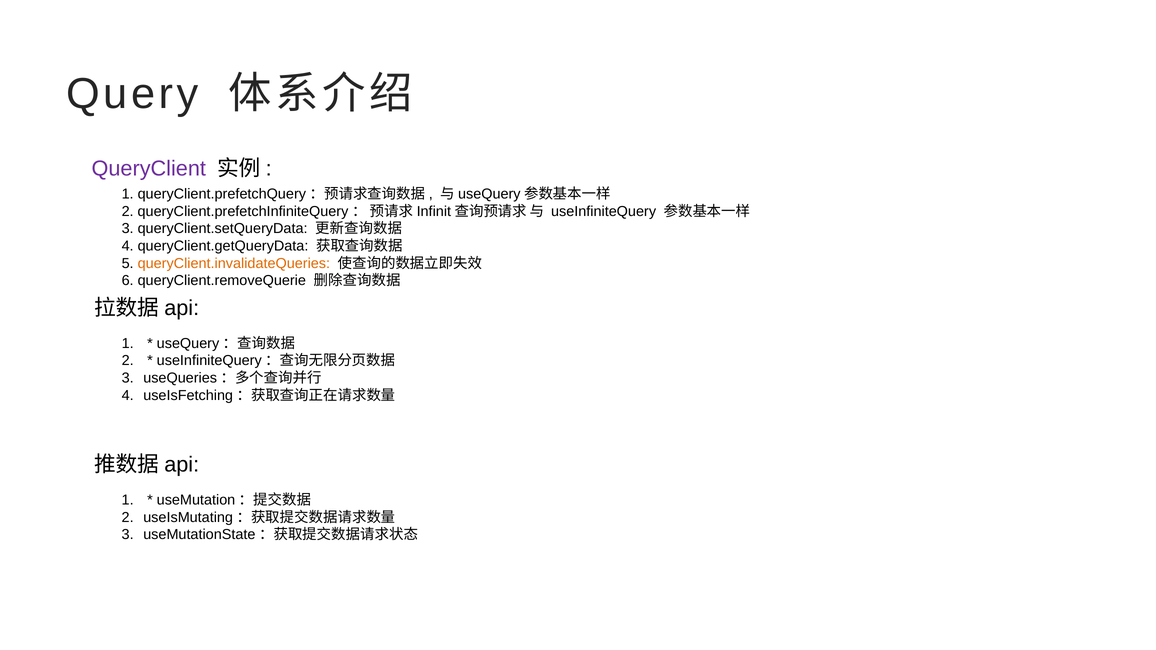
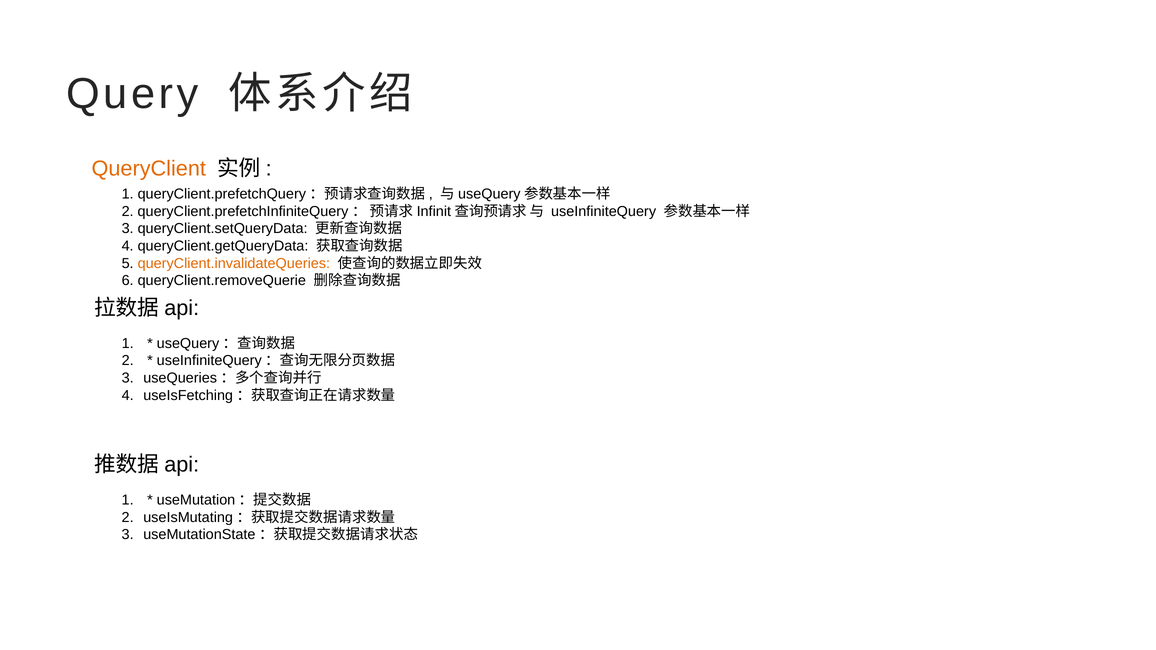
QueryClient colour: purple -> orange (149, 168)
